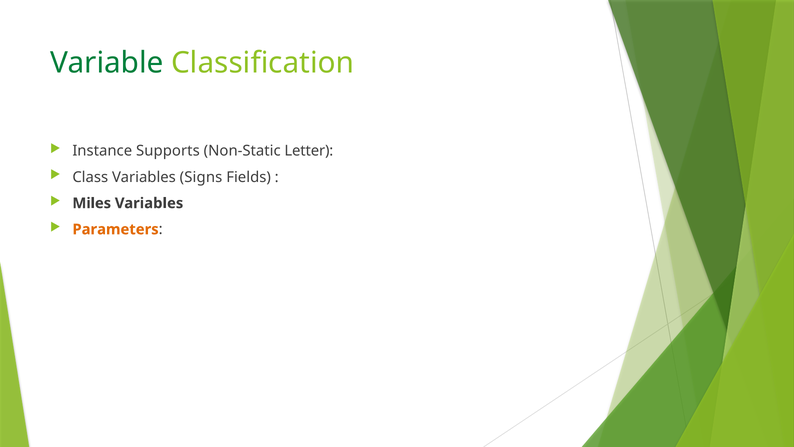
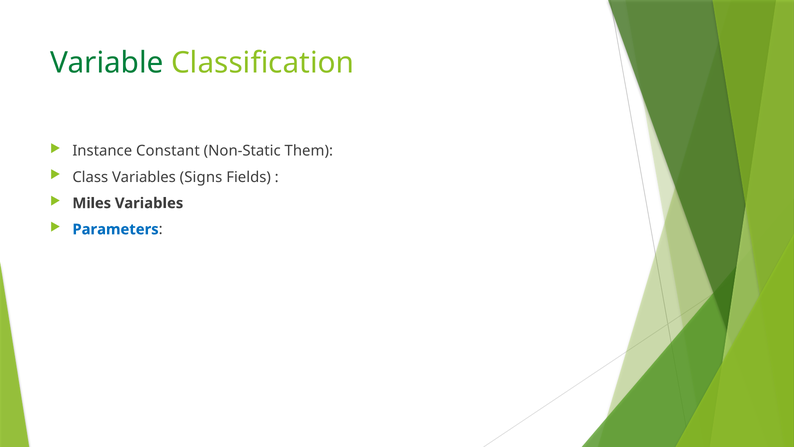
Supports: Supports -> Constant (168, 151)
Letter: Letter -> Them (309, 151)
Parameters colour: orange -> blue (116, 229)
